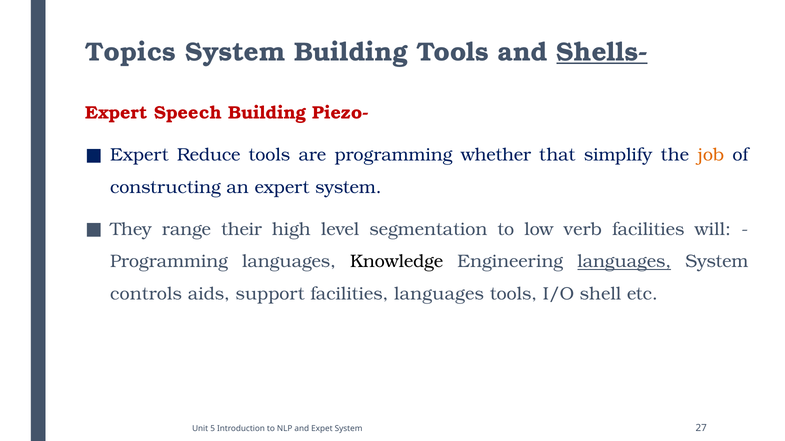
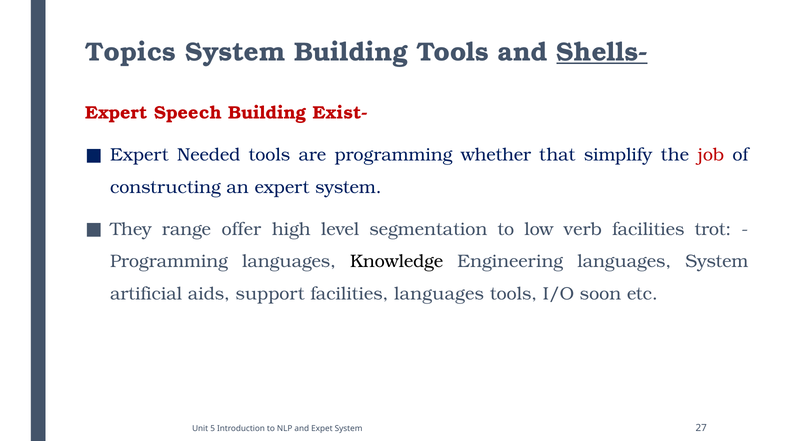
Piezo-: Piezo- -> Exist- (340, 113)
Reduce: Reduce -> Needed (209, 155)
job colour: orange -> red (711, 155)
their: their -> offer (241, 230)
will: will -> trot (713, 230)
languages underline: present -> none (624, 262)
controls: controls -> artificial (146, 294)
shell: shell -> soon (600, 294)
